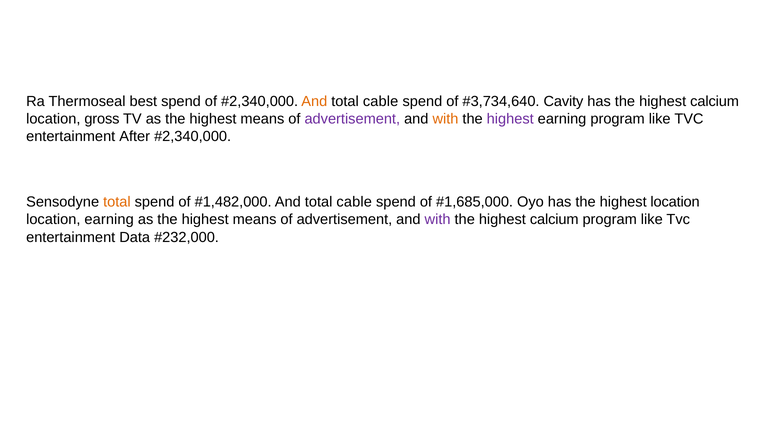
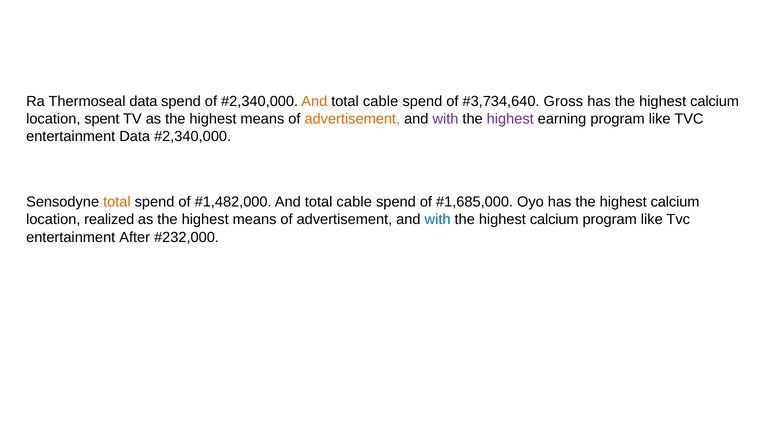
Thermoseal best: best -> data (143, 101)
Cavity: Cavity -> Gross (563, 101)
gross: gross -> spent (102, 119)
advertisement colour: purple -> orange (352, 119)
with colour: orange -> purple (445, 119)
entertainment After: After -> Data (135, 136)
location: location -> calcium (675, 202)
location earning: earning -> realized (109, 219)
with colour: purple -> blue (438, 219)
Data: Data -> After (135, 237)
